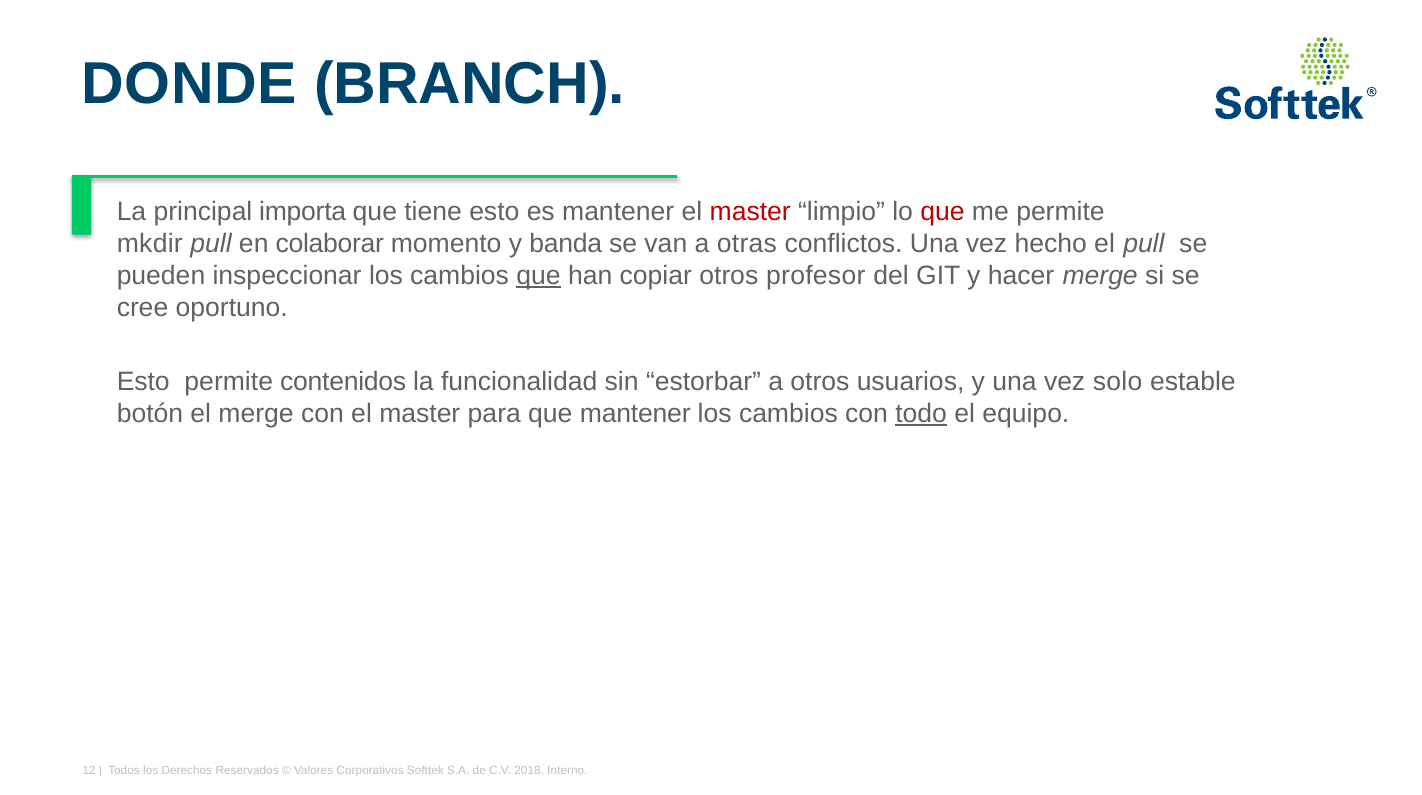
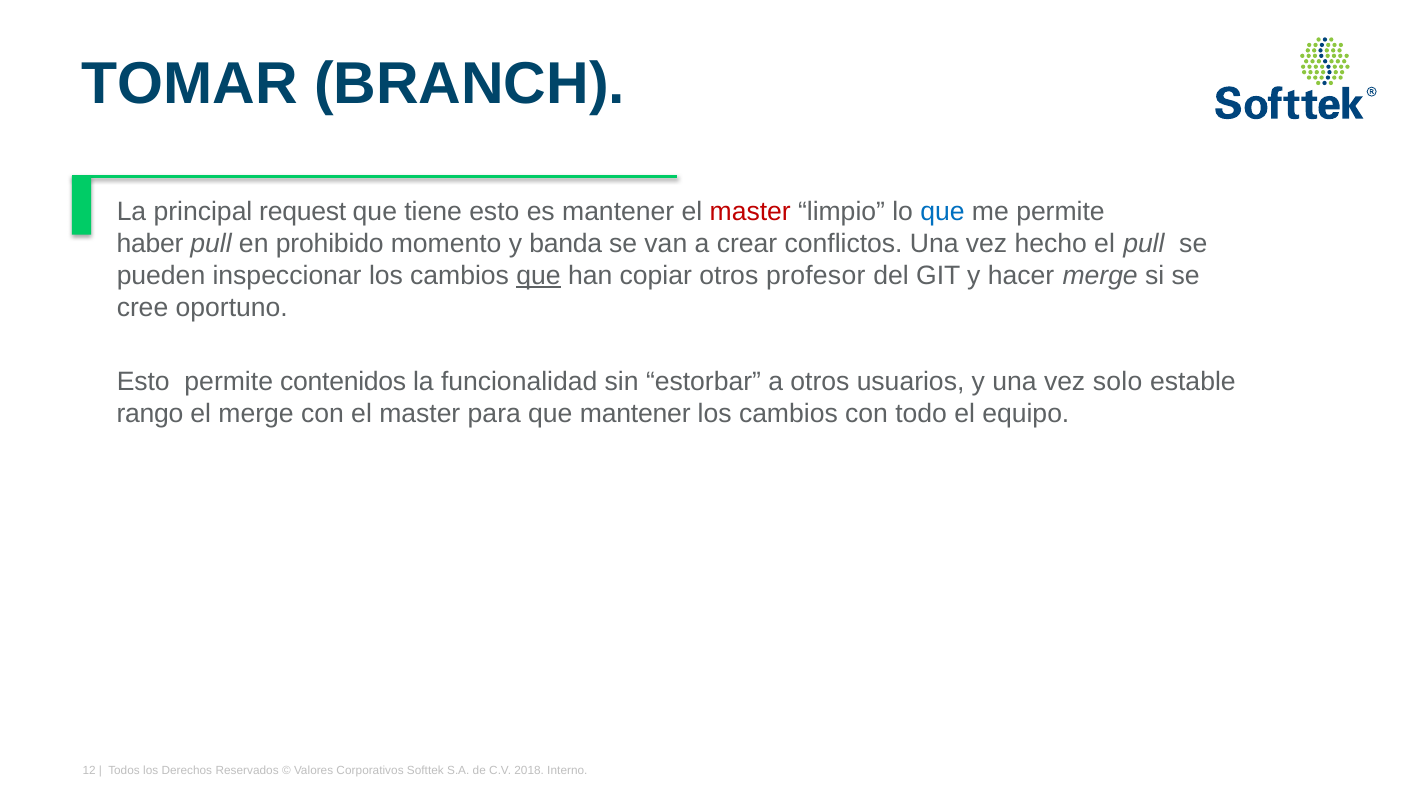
DONDE: DONDE -> TOMAR (190, 84)
importa: importa -> request (303, 212)
que colour: red -> blue (943, 212)
mkdir: mkdir -> haber (150, 244)
colaborar: colaborar -> prohibido (330, 244)
otras: otras -> crear (747, 244)
botón: botón -> rango (150, 414)
todo underline: present -> none (921, 414)
